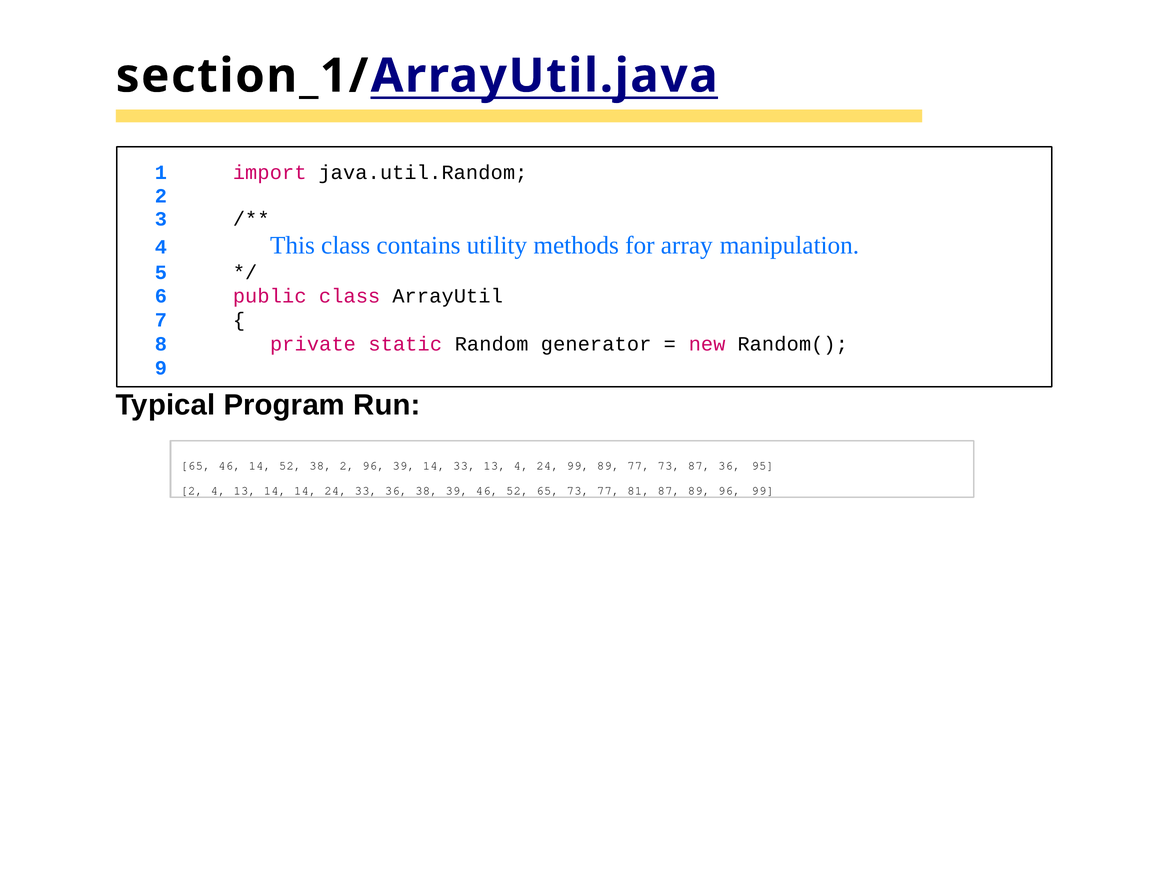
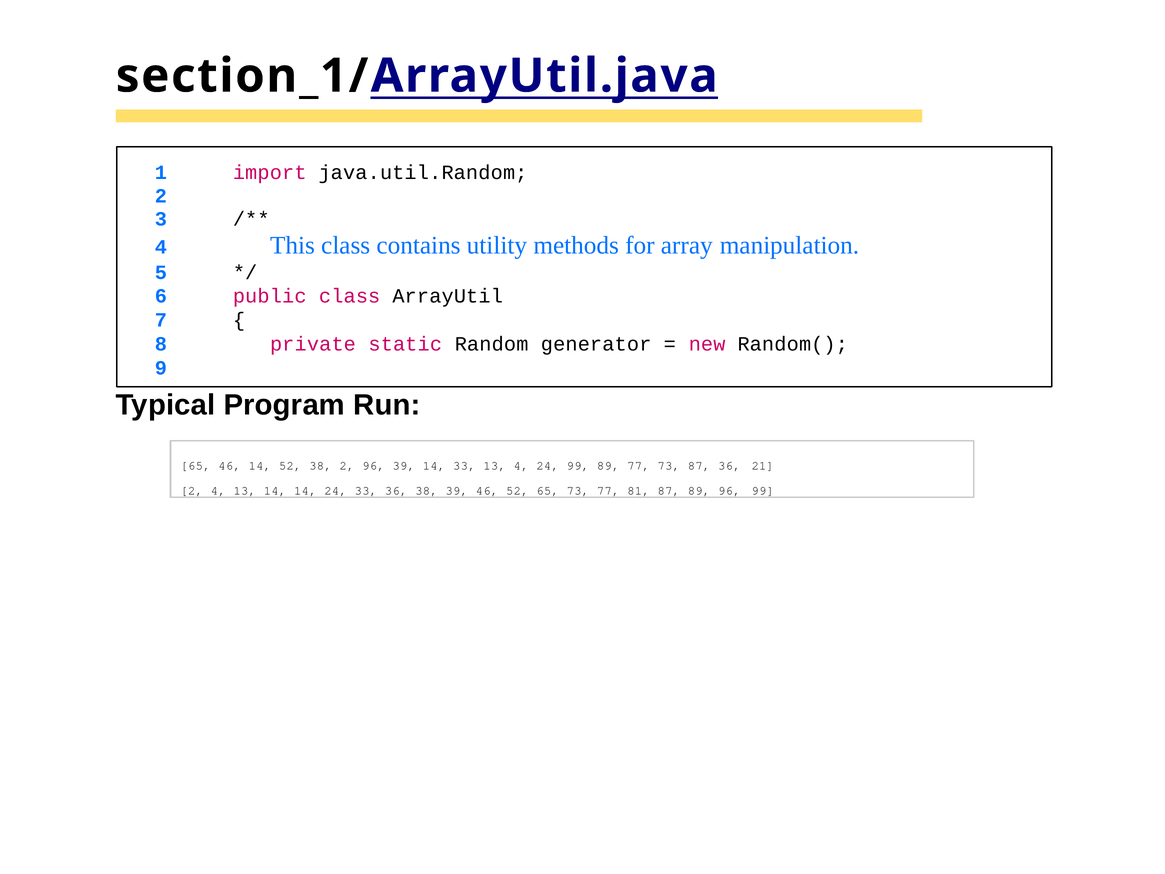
95: 95 -> 21 (763, 465)
